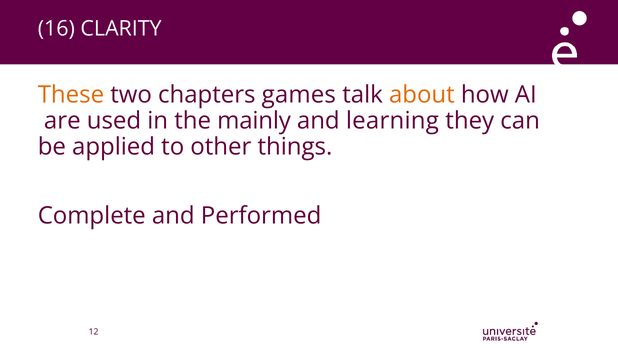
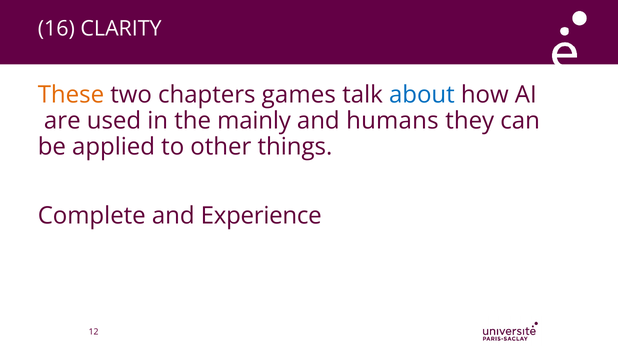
about colour: orange -> blue (422, 95)
learning: learning -> humans (392, 121)
Performed: Performed -> Experience (261, 216)
